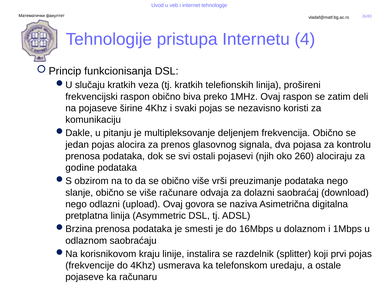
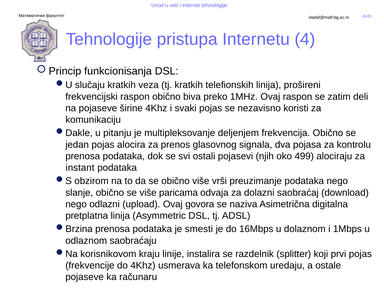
260: 260 -> 499 (304, 156)
godine: godine -> instant (80, 168)
računare: računare -> paricama (178, 193)
